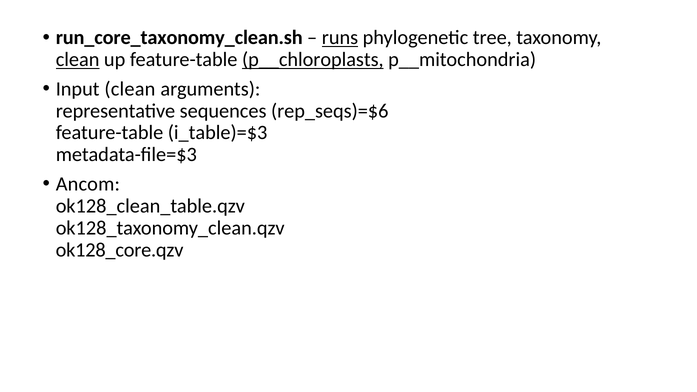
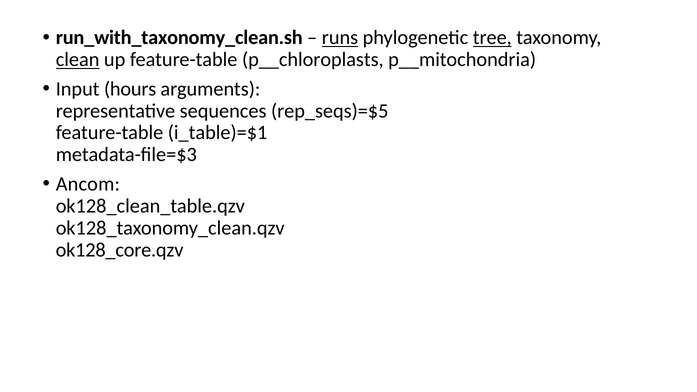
run_core_taxonomy_clean.sh: run_core_taxonomy_clean.sh -> run_with_taxonomy_clean.sh (179, 38)
tree underline: none -> present (492, 38)
p__chloroplasts underline: present -> none (313, 60)
Input clean: clean -> hours (130, 89)
rep_seqs)=$6: rep_seqs)=$6 -> rep_seqs)=$5 (330, 111)
i_table)=$3: i_table)=$3 -> i_table)=$1 (218, 133)
